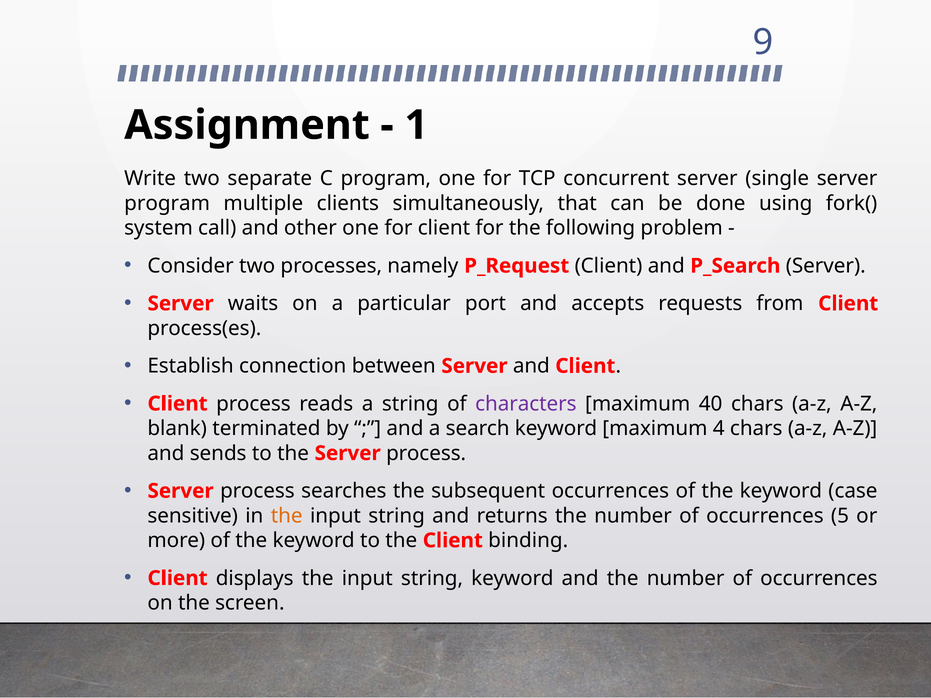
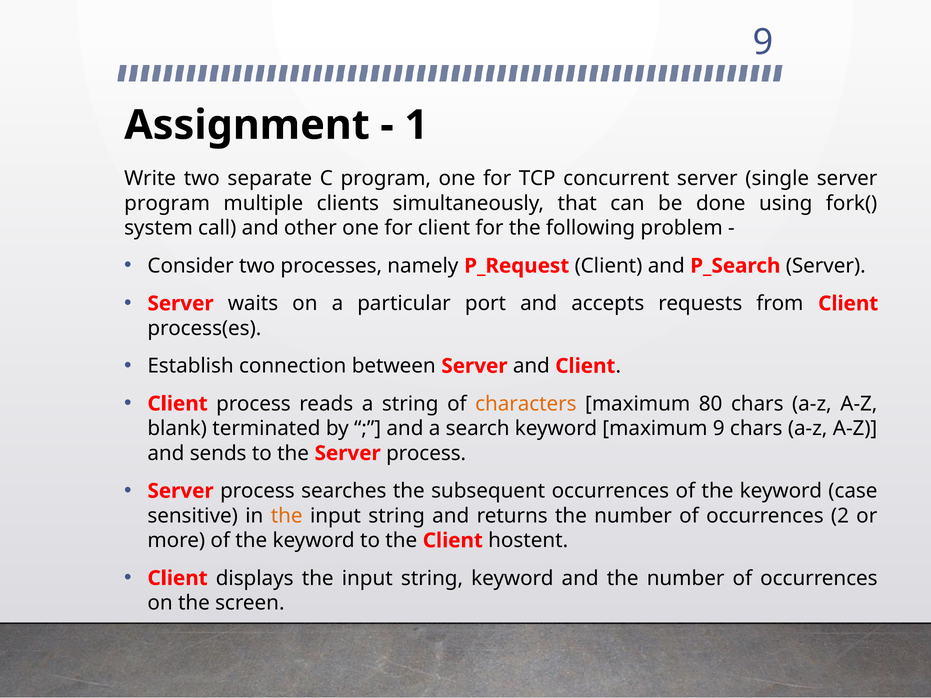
characters colour: purple -> orange (526, 404)
40: 40 -> 80 (711, 404)
maximum 4: 4 -> 9 (719, 429)
5: 5 -> 2 (840, 516)
binding: binding -> hostent (528, 541)
